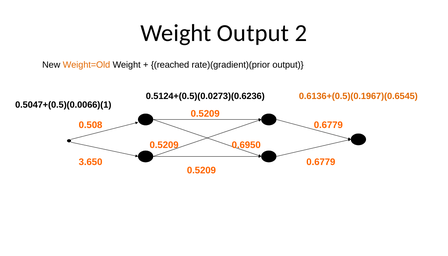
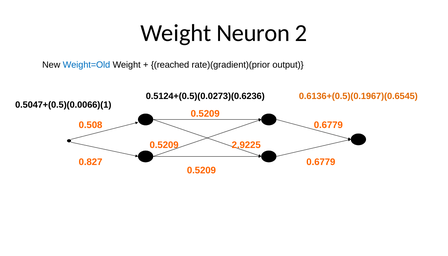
Weight Output: Output -> Neuron (253, 33)
Weight=Old colour: orange -> blue (86, 65)
0.6950: 0.6950 -> 2.9225 (246, 145)
3.650: 3.650 -> 0.827 (91, 162)
